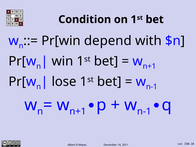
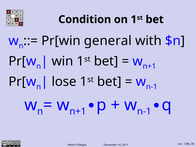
depend: depend -> general (108, 41)
